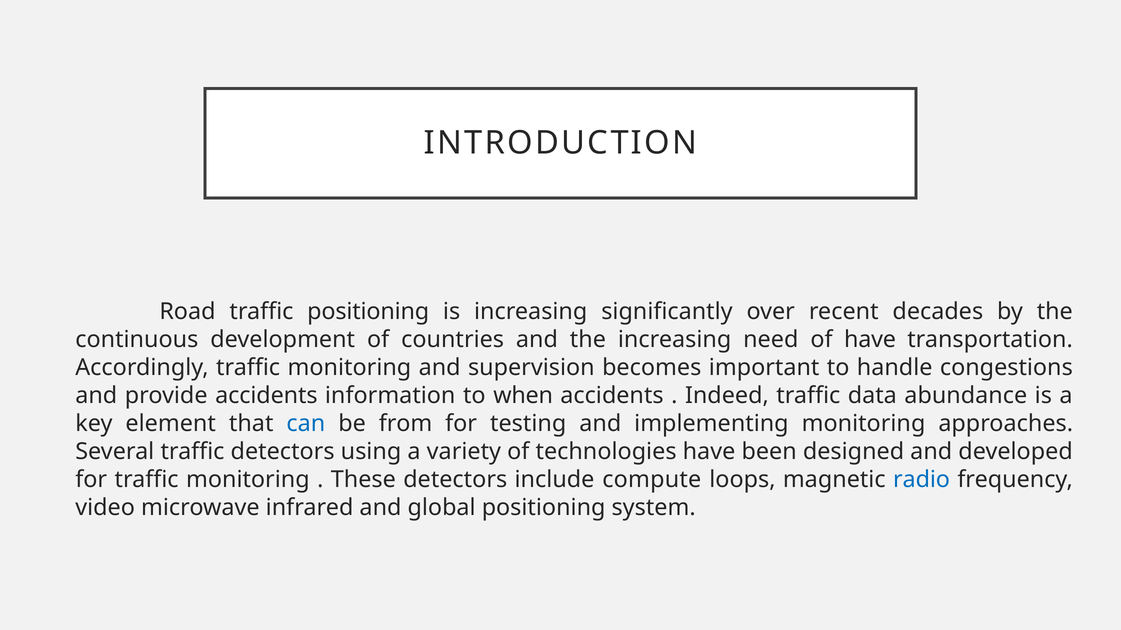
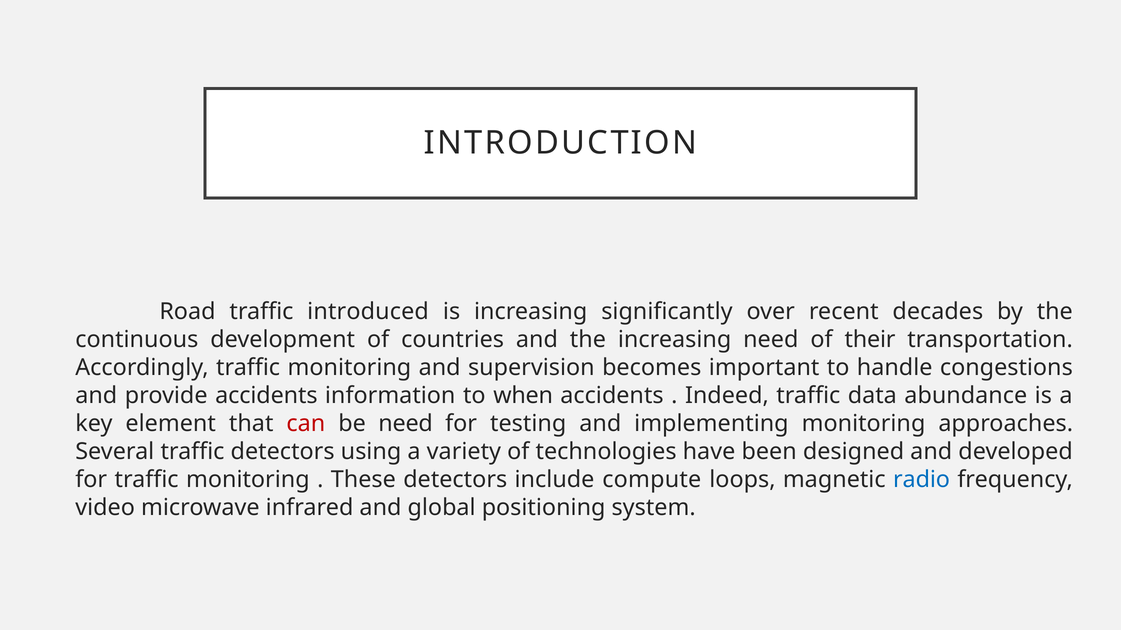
traffic positioning: positioning -> introduced (368, 312)
of have: have -> their (870, 340)
can colour: blue -> red (306, 424)
be from: from -> need (406, 424)
